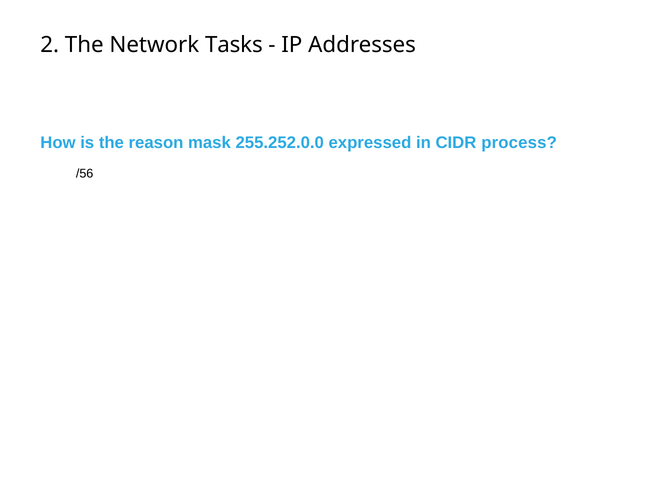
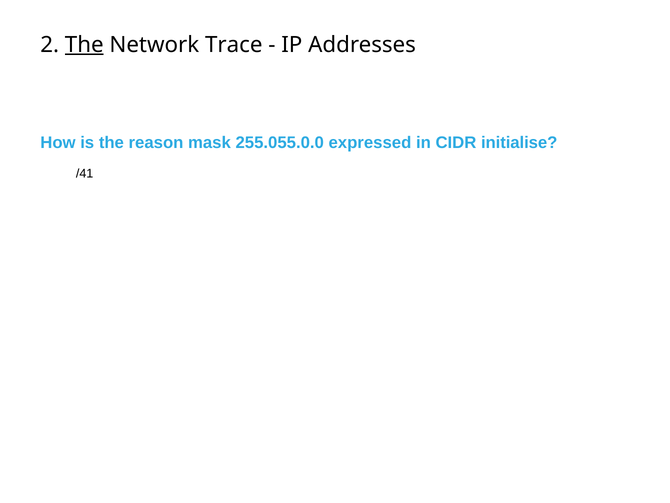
The underline: none -> present (84, 45)
Tasks: Tasks -> Trace (234, 45)
255.252.0.0: 255.252.0.0 -> 255.055.0.0 (280, 143)
process: process -> initialise (519, 143)
/56: /56 -> /41 (85, 173)
